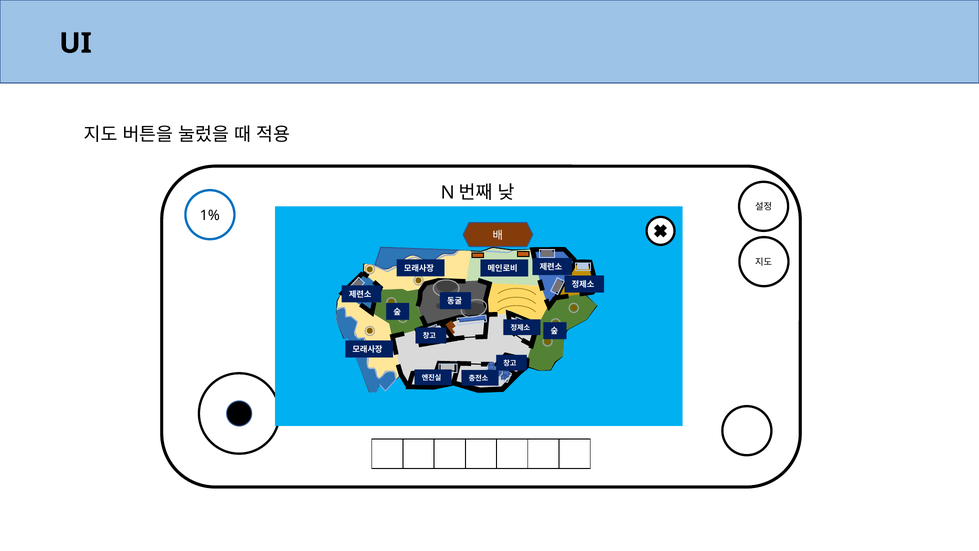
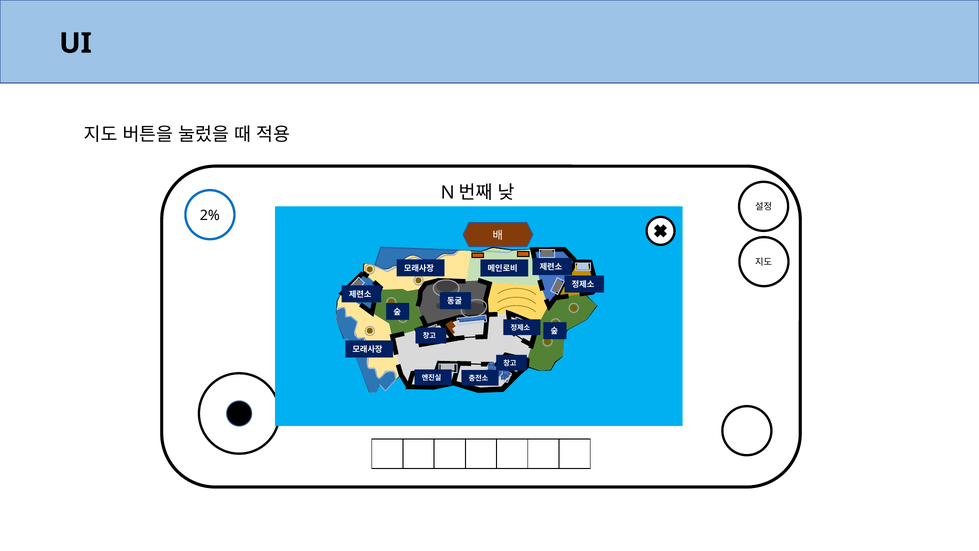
1%: 1% -> 2% (210, 215)
